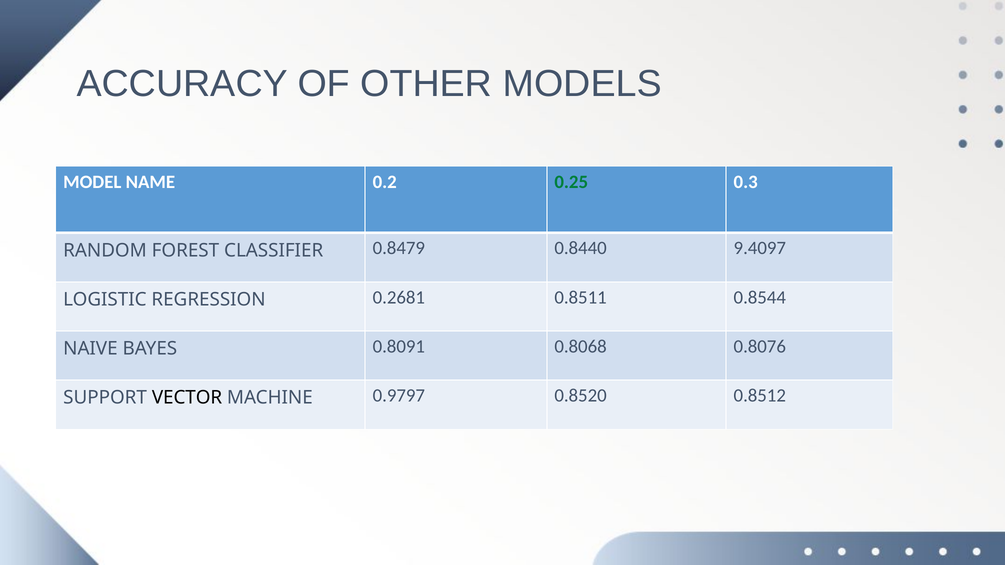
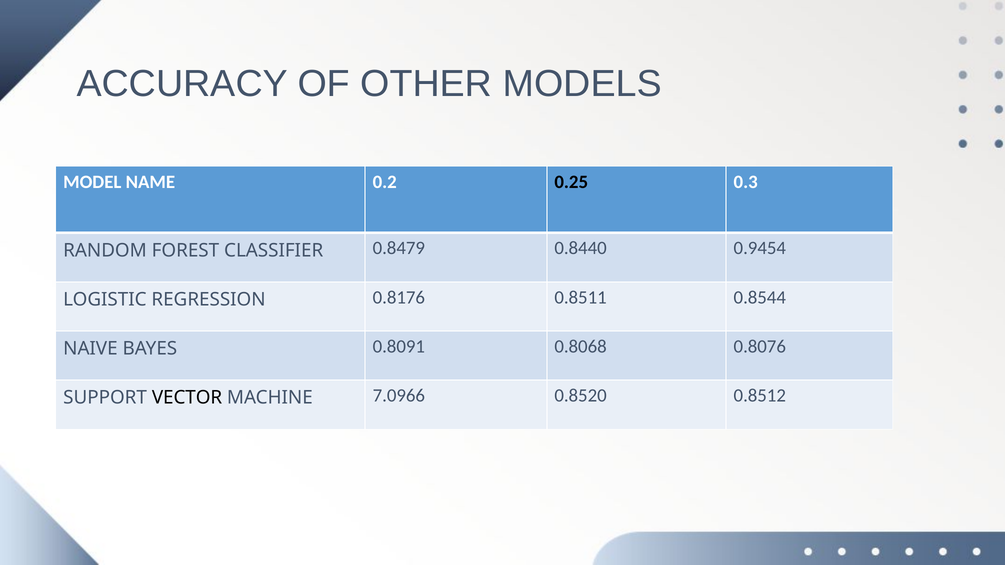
0.25 colour: green -> black (571, 182)
9.4097: 9.4097 -> 0.9454 (760, 248)
0.2681: 0.2681 -> 0.8176 (399, 297)
0.9797: 0.9797 -> 7.0966 (399, 396)
